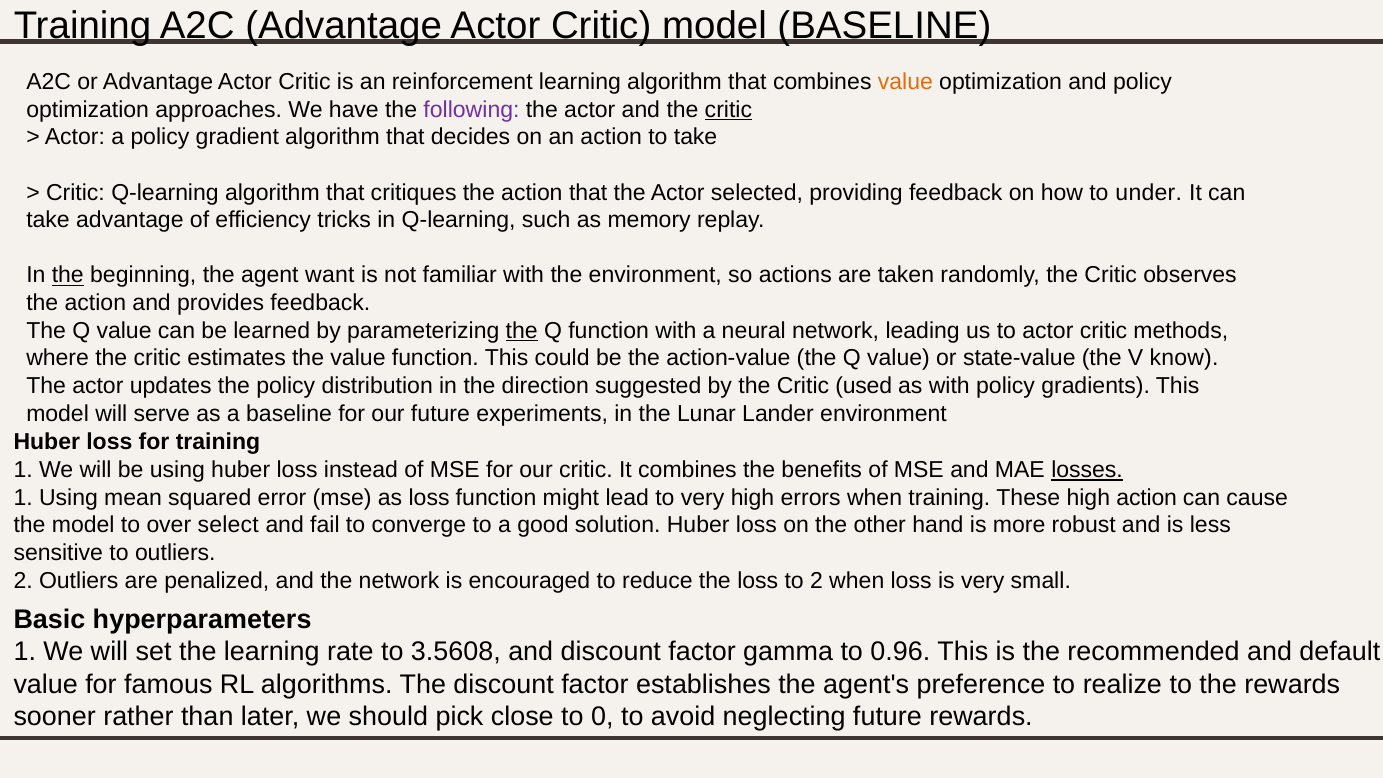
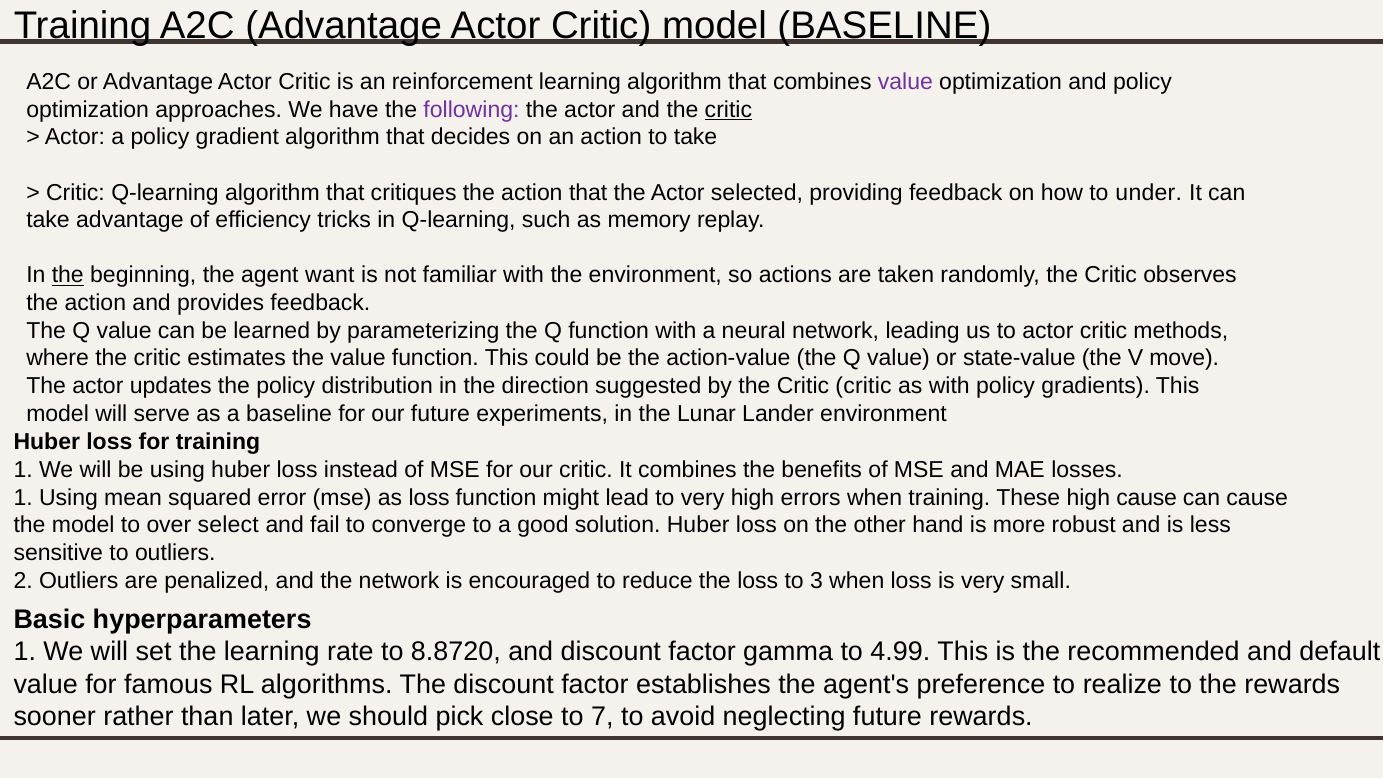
value colour: orange -> purple (905, 82)
the underline: present -> none (522, 331)
know: know -> move (1184, 358)
Critic used: used -> critic (864, 386)
losses underline: present -> none (1087, 470)
high action: action -> cause (1147, 498)
to 2: 2 -> 3 (817, 581)
3.5608: 3.5608 -> 8.8720 (456, 652)
0.96: 0.96 -> 4.99 (900, 652)
0: 0 -> 7 (602, 717)
